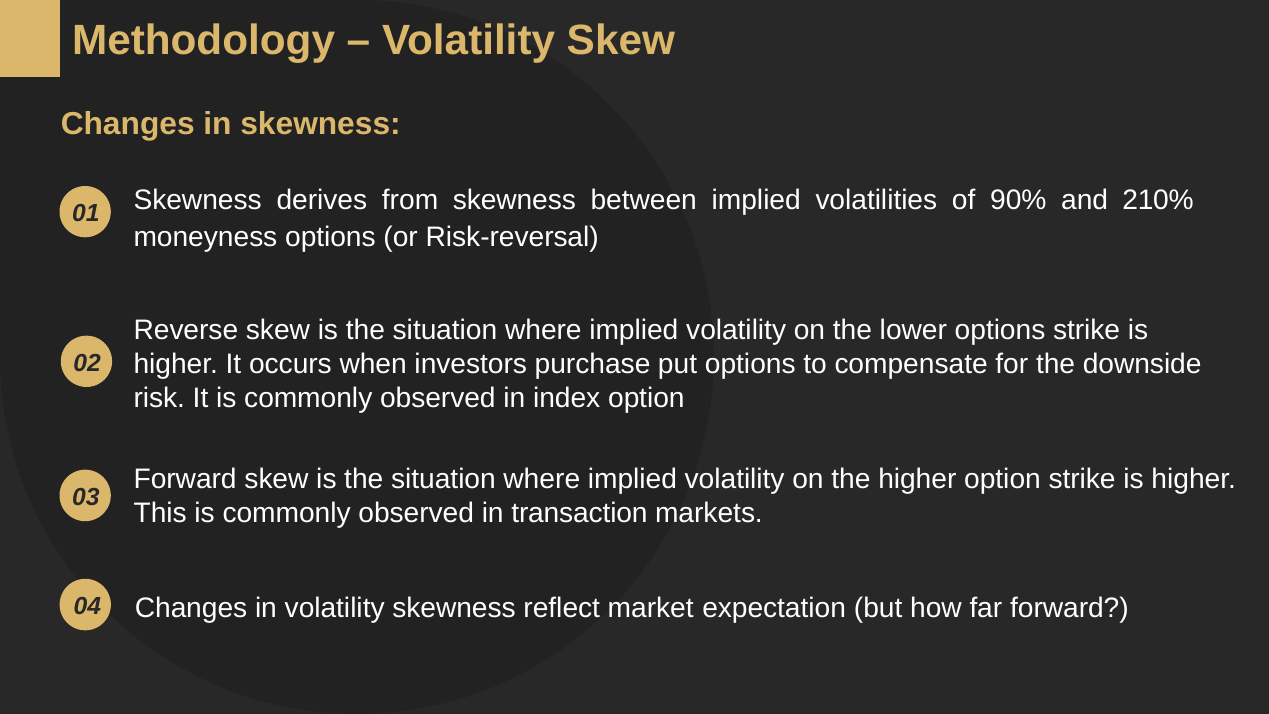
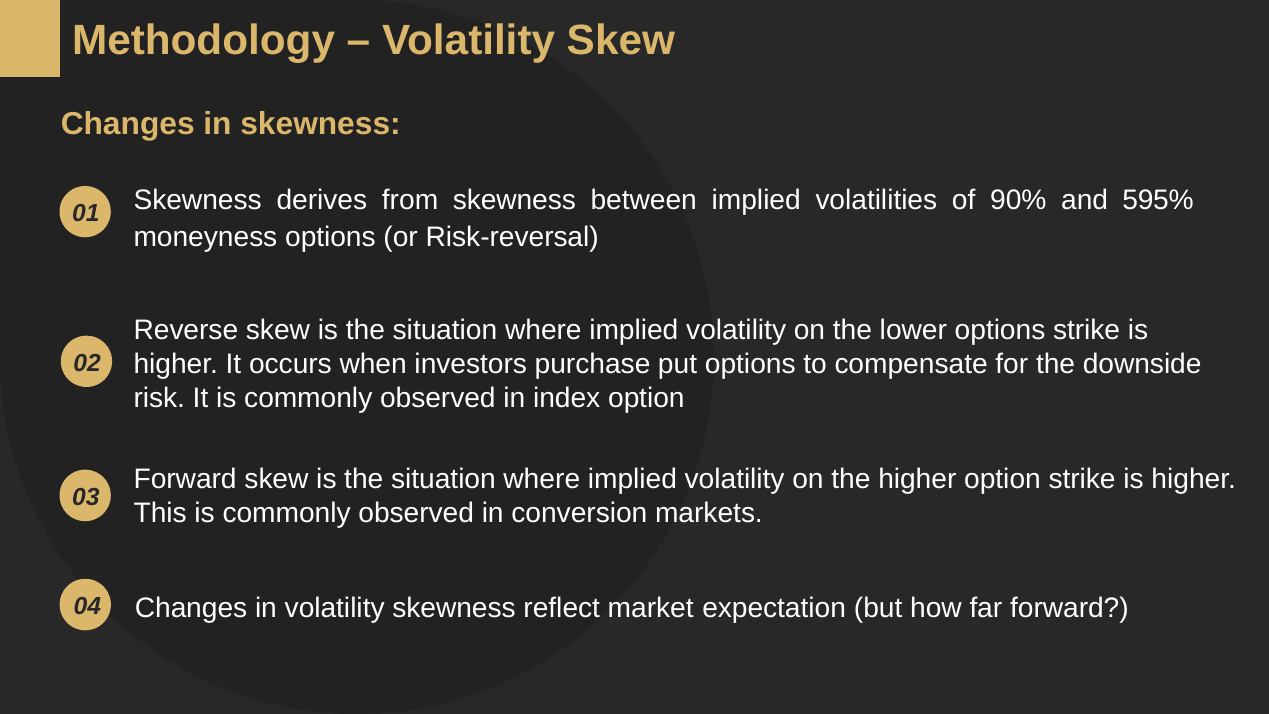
210%: 210% -> 595% (1158, 200)
transaction: transaction -> conversion (579, 513)
